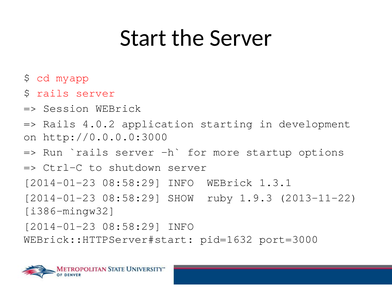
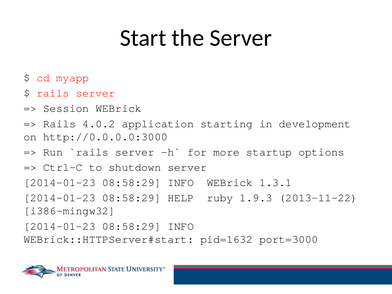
SHOW: SHOW -> HELP (181, 198)
